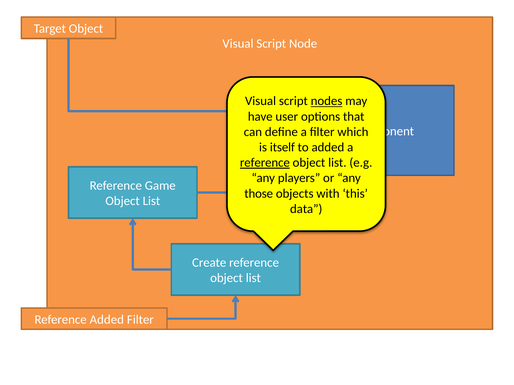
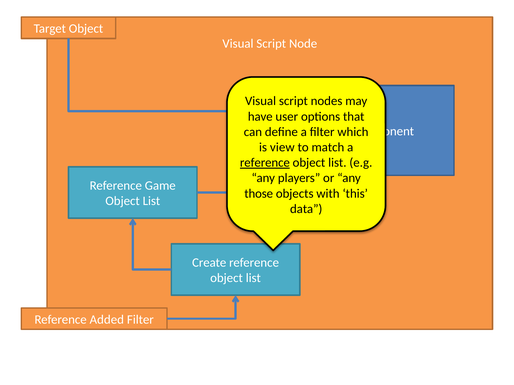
nodes underline: present -> none (327, 101)
itself: itself -> view (282, 147)
to added: added -> match (328, 147)
